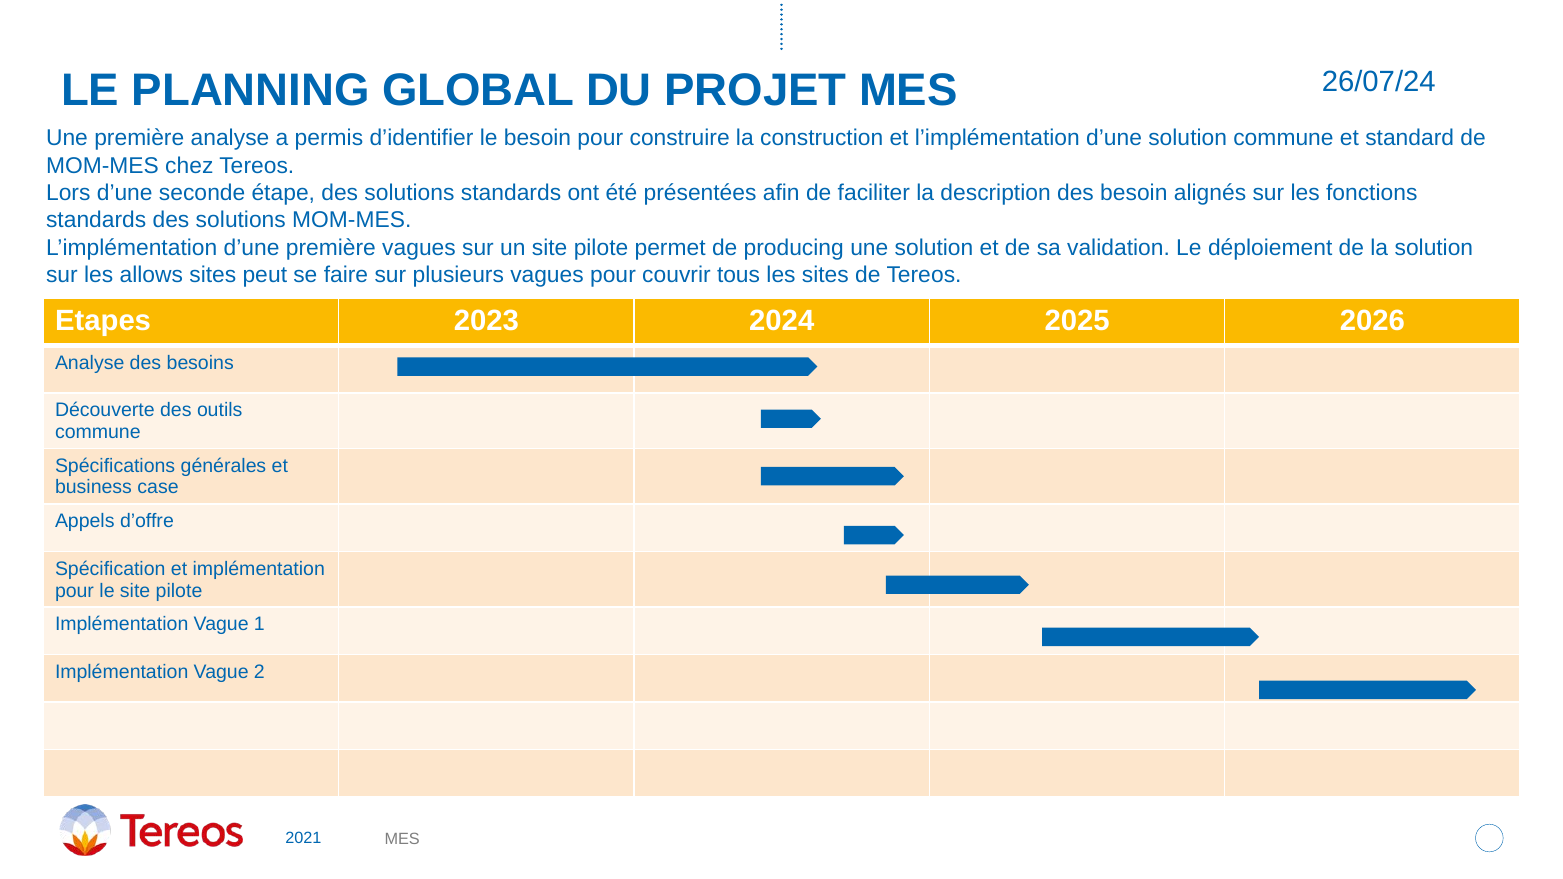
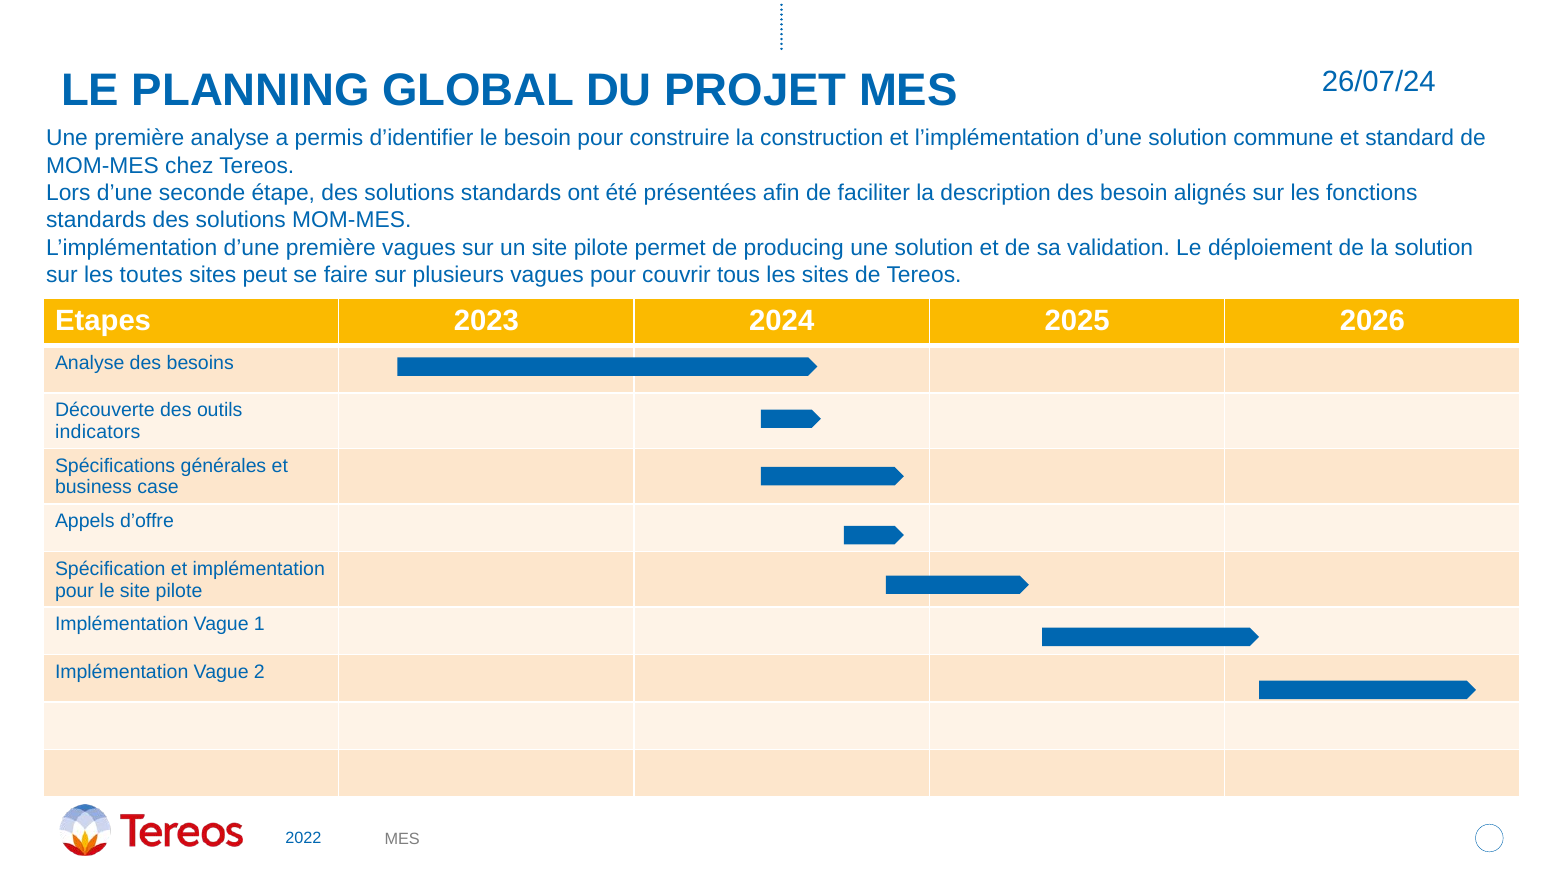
allows: allows -> toutes (151, 275)
commune: commune -> indicators (98, 432)
2021: 2021 -> 2022 (303, 839)
